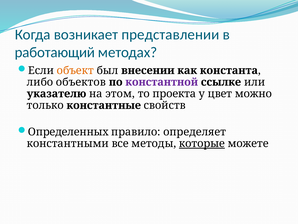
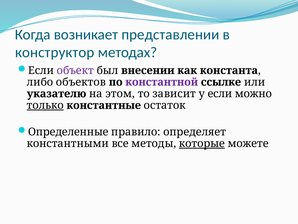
работающий: работающий -> конструктор (55, 52)
объект colour: orange -> purple (75, 70)
проекта: проекта -> зависит (174, 94)
у цвет: цвет -> если (220, 94)
только underline: none -> present (45, 105)
свойств: свойств -> остаток (165, 105)
Определенных: Определенных -> Определенные (68, 132)
